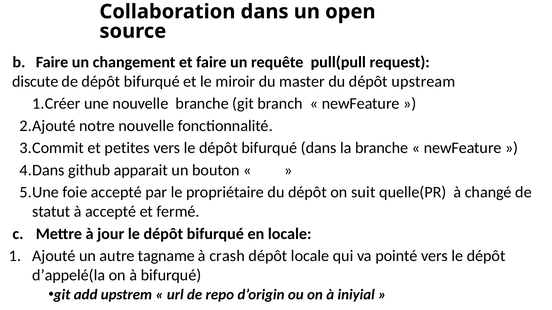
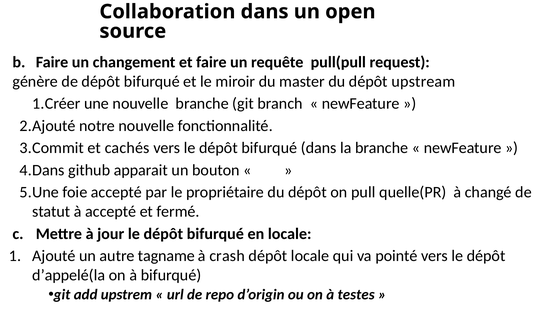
discute: discute -> génère (35, 82)
petites: petites -> cachés (127, 148)
suit: suit -> pull (363, 193)
iniyial: iniyial -> testes (356, 295)
